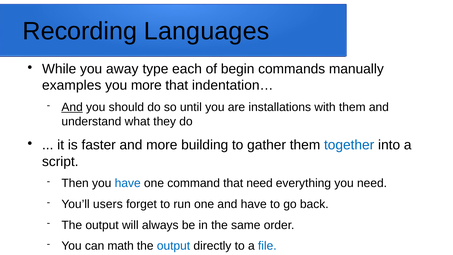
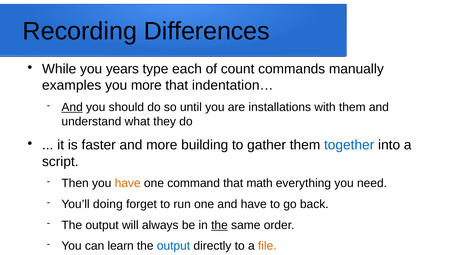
Languages: Languages -> Differences (207, 31)
away: away -> years (122, 69)
begin: begin -> count (238, 69)
have colour: blue -> orange (128, 183)
that need: need -> math (260, 183)
users: users -> doing (108, 204)
the underline: none -> present (220, 225)
math: math -> learn (121, 246)
file colour: blue -> orange (267, 246)
